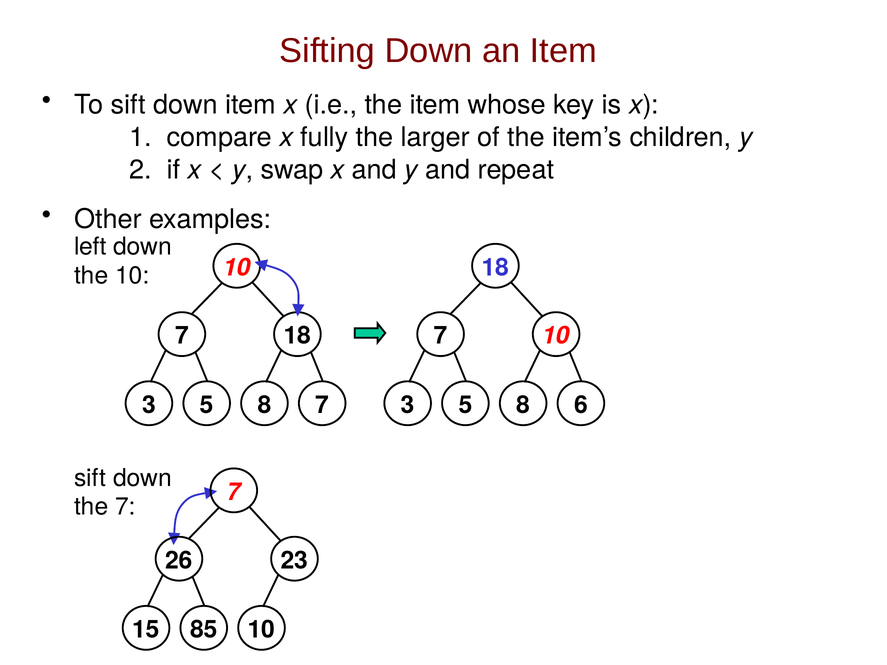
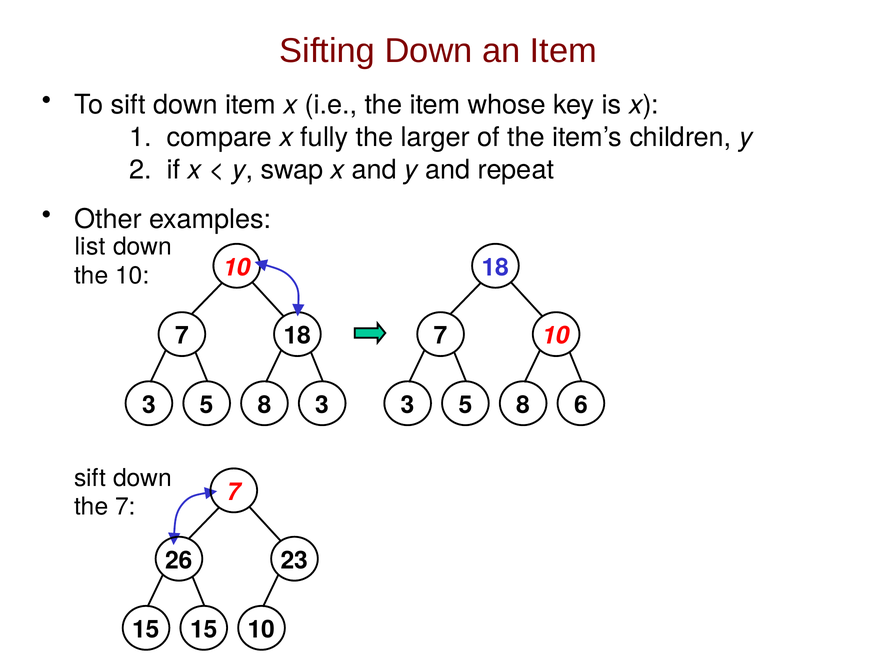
left: left -> list (90, 247)
8 7: 7 -> 3 (322, 405)
15 85: 85 -> 15 (204, 630)
